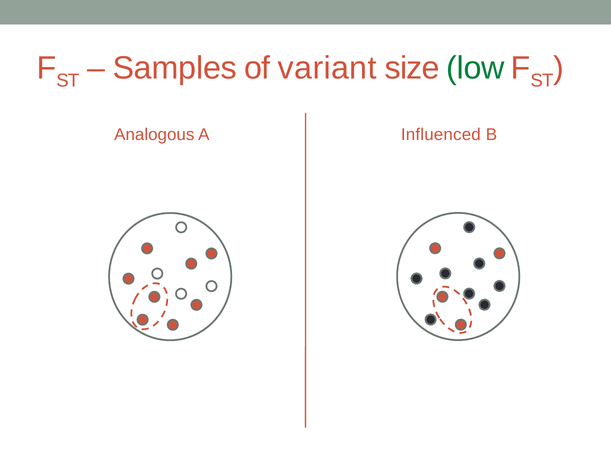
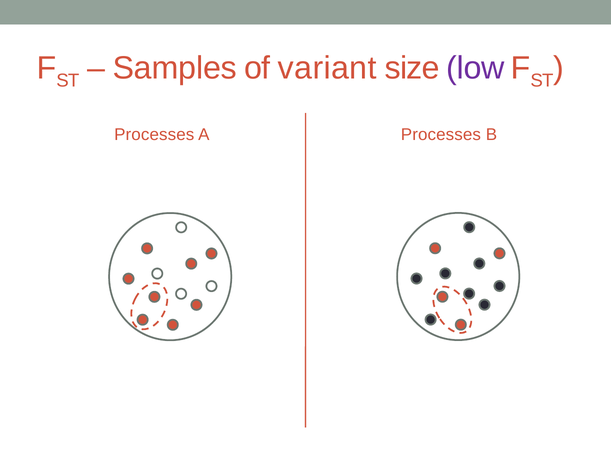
low colour: green -> purple (475, 68)
Analogous: Analogous -> Processes (154, 135)
A Influenced: Influenced -> Processes (441, 135)
